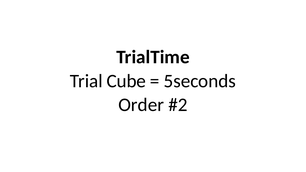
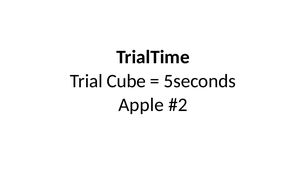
Order: Order -> Apple (141, 105)
